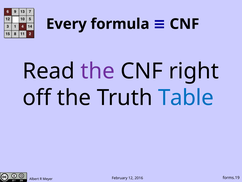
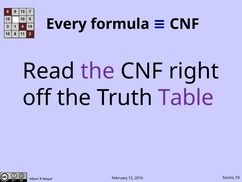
Table colour: blue -> purple (186, 98)
